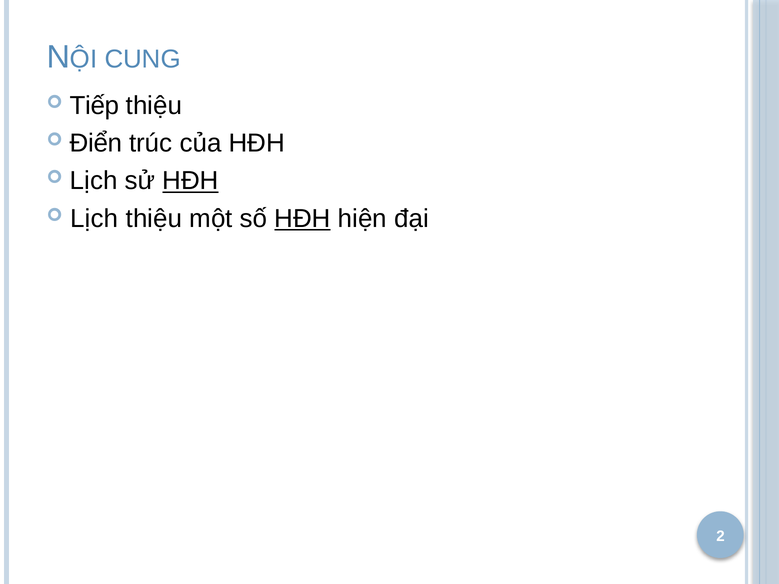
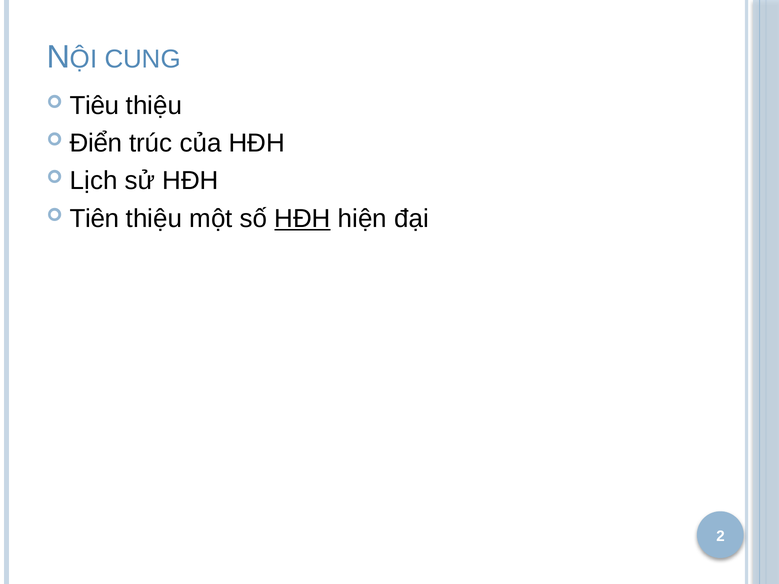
Tiếp: Tiếp -> Tiêu (94, 106)
HĐH underline: present -> none (190, 181)
Lịch: Lịch -> Tiên (94, 219)
